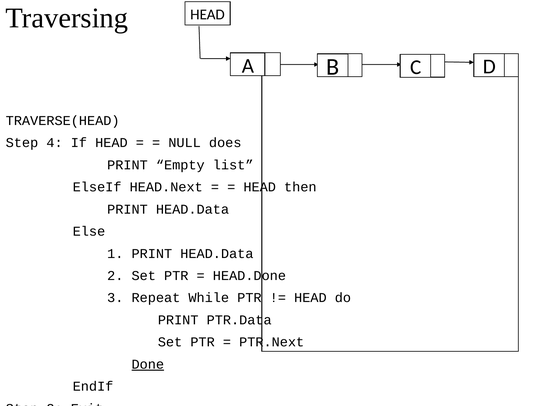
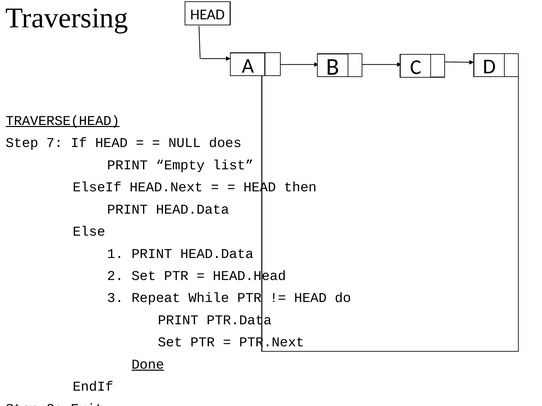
TRAVERSE(HEAD underline: none -> present (63, 121)
4: 4 -> 7 (55, 143)
HEAD.Done: HEAD.Done -> HEAD.Head (249, 276)
